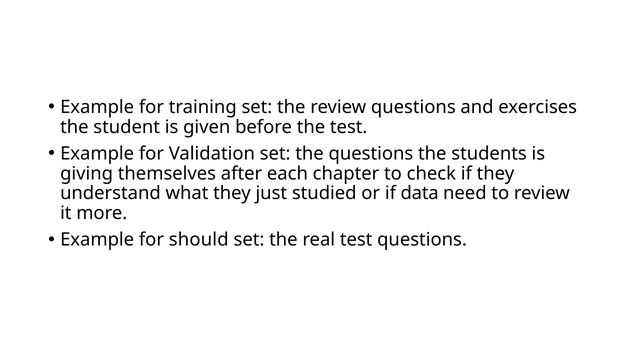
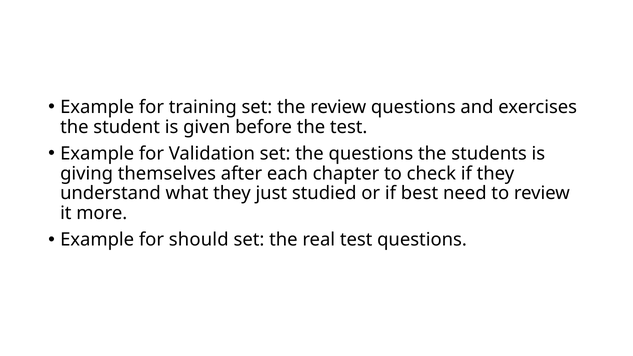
data: data -> best (420, 193)
